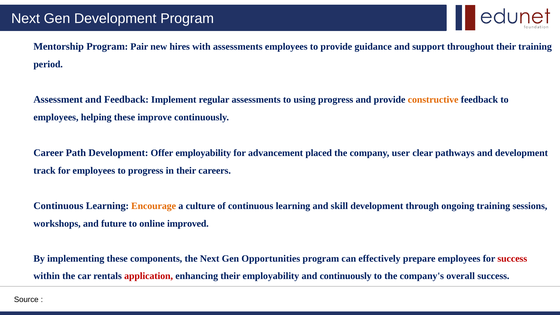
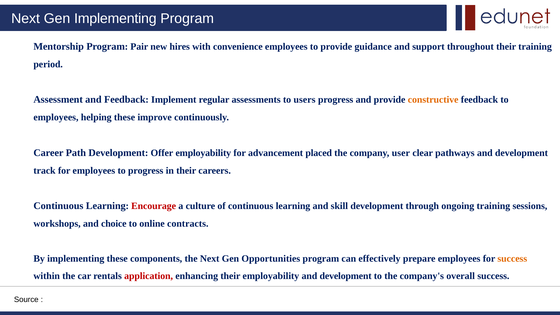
Gen Development: Development -> Implementing (115, 19)
with assessments: assessments -> convenience (238, 47)
using: using -> users (305, 100)
Encourage colour: orange -> red (154, 206)
future: future -> choice (114, 224)
improved: improved -> contracts (188, 224)
success colour: red -> orange (512, 259)
employability and continuously: continuously -> development (346, 276)
